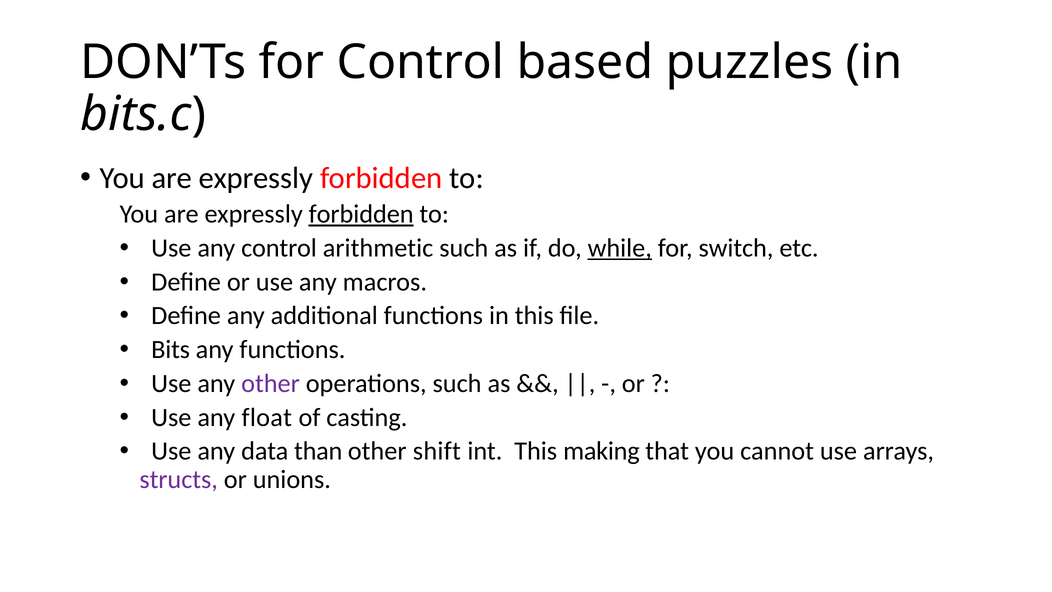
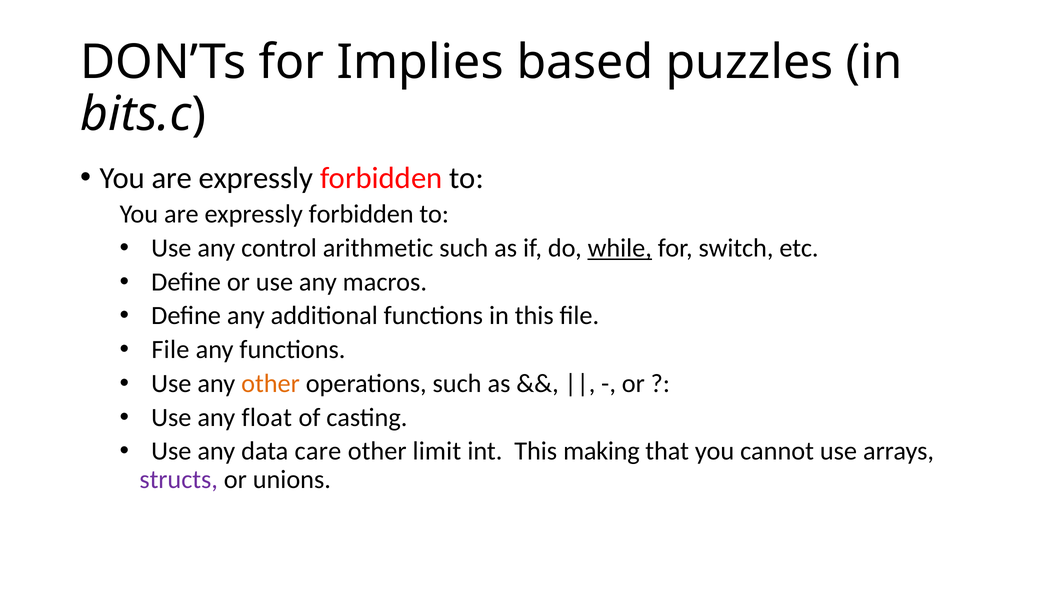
for Control: Control -> Implies (420, 62)
forbidden underline: present -> none (361, 214)
Bits: Bits -> File (170, 350)
other colour: purple -> orange (271, 383)
than: than -> care (318, 451)
shift: shift -> limit (437, 451)
